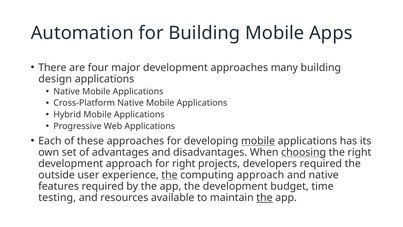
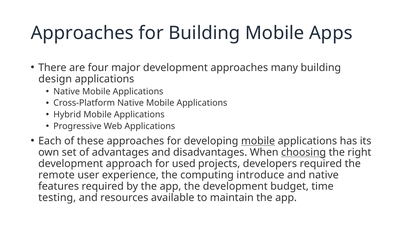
Automation: Automation -> Approaches (82, 33)
for right: right -> used (184, 163)
outside: outside -> remote (57, 175)
the underline: present -> none (169, 175)
computing approach: approach -> introduce (260, 175)
the underline: present -> none (264, 197)
